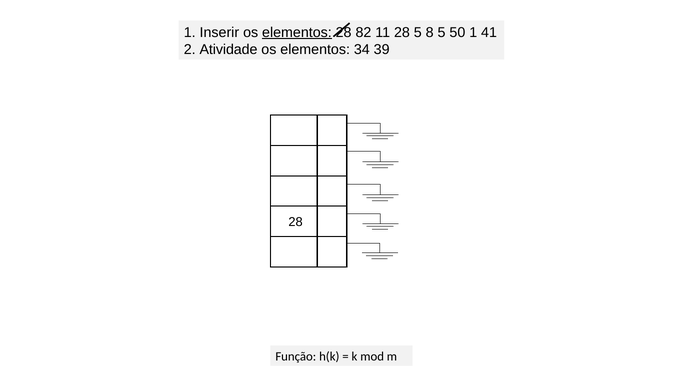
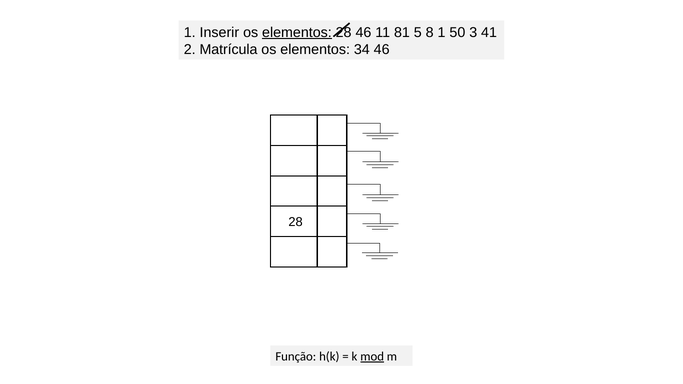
28 82: 82 -> 46 (363, 32)
11 28: 28 -> 81 (402, 32)
8 5: 5 -> 1 (442, 32)
50 1: 1 -> 3 (473, 32)
Atividade: Atividade -> Matrícula (229, 50)
34 39: 39 -> 46 (382, 50)
mod underline: none -> present (372, 357)
